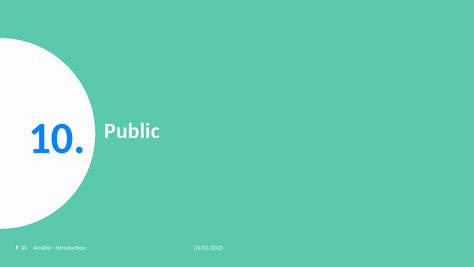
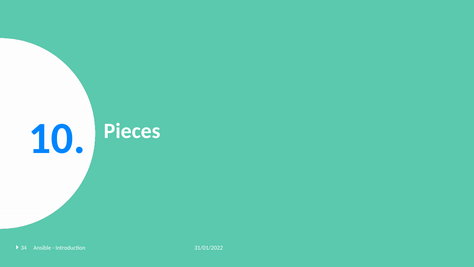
Public: Public -> Pieces (132, 131)
